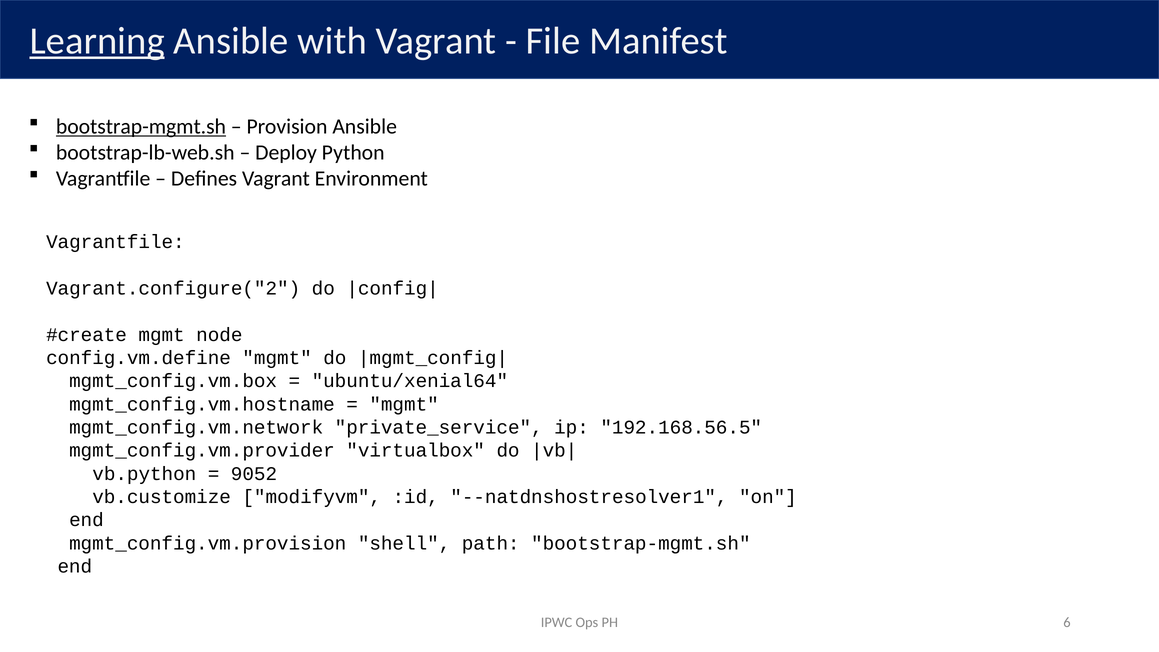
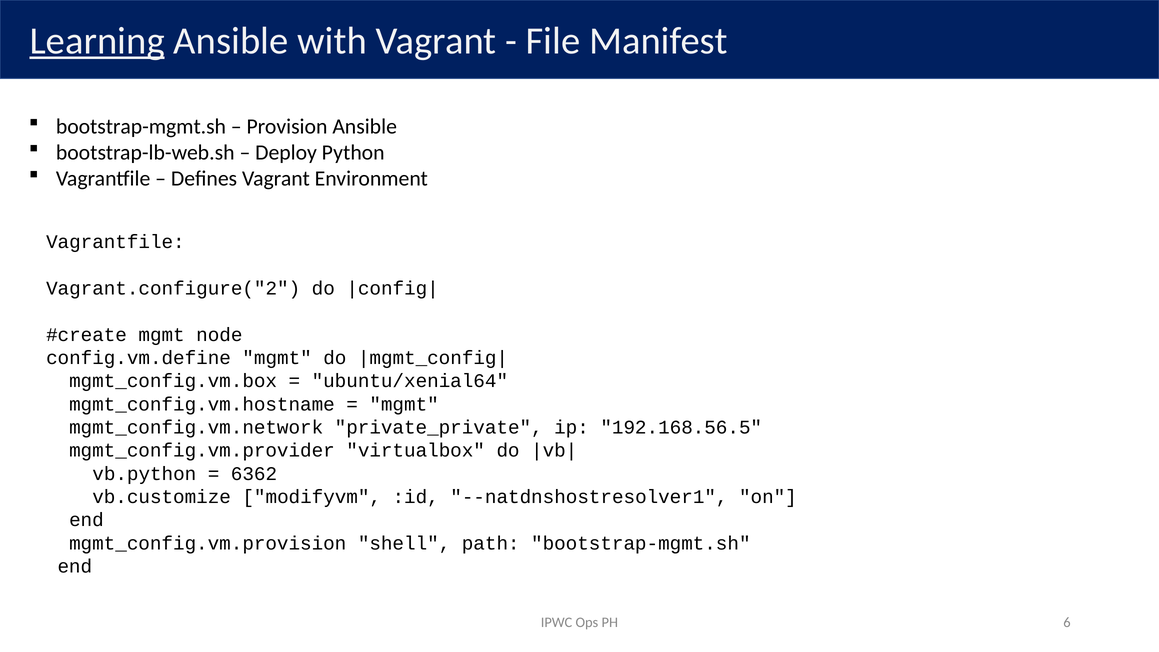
bootstrap-mgmt.sh underline: present -> none (141, 127)
private_service: private_service -> private_private (439, 427)
9052: 9052 -> 6362 (254, 474)
